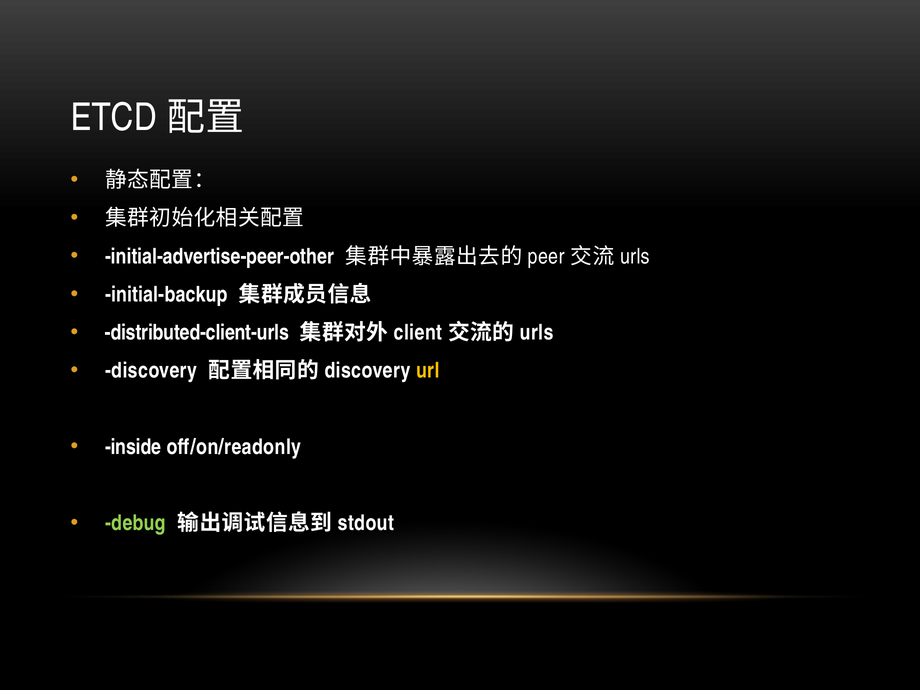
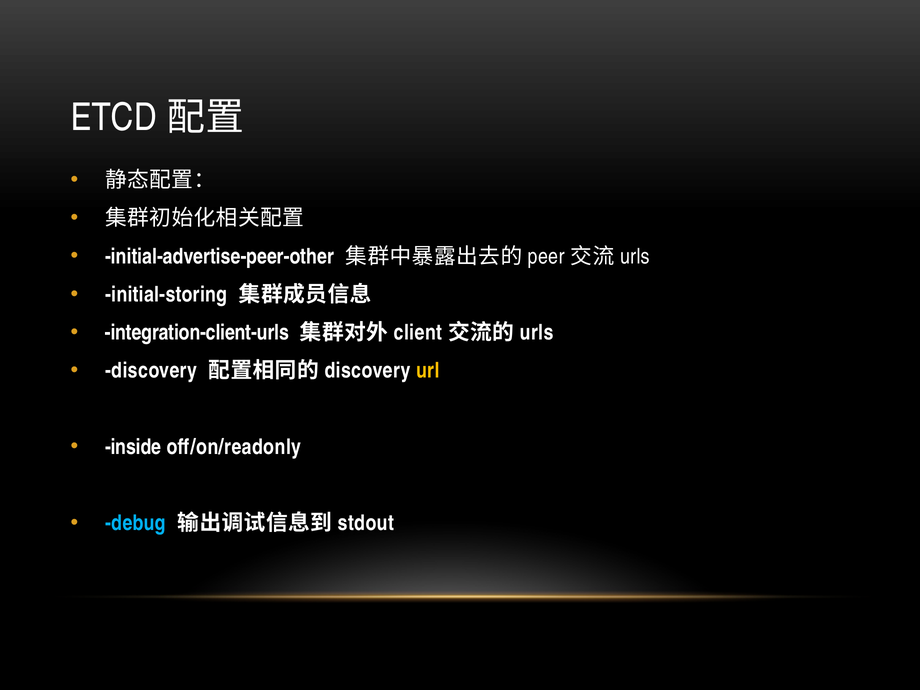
initial-backup: initial-backup -> initial-storing (166, 294)
distributed-client-urls: distributed-client-urls -> integration-client-urls (197, 333)
debug colour: light green -> light blue (136, 523)
